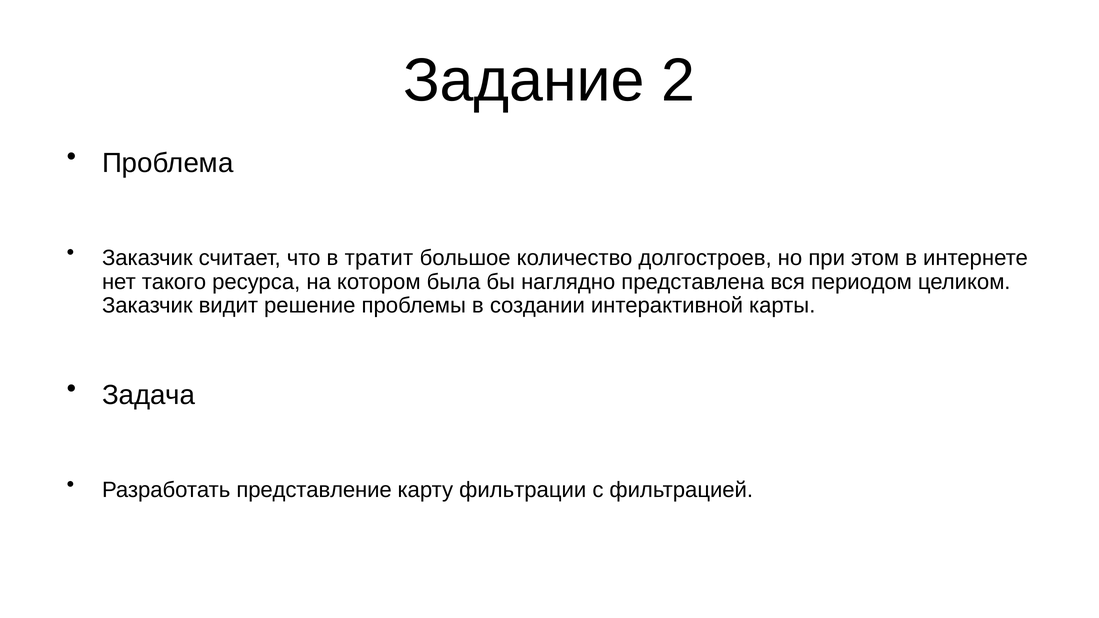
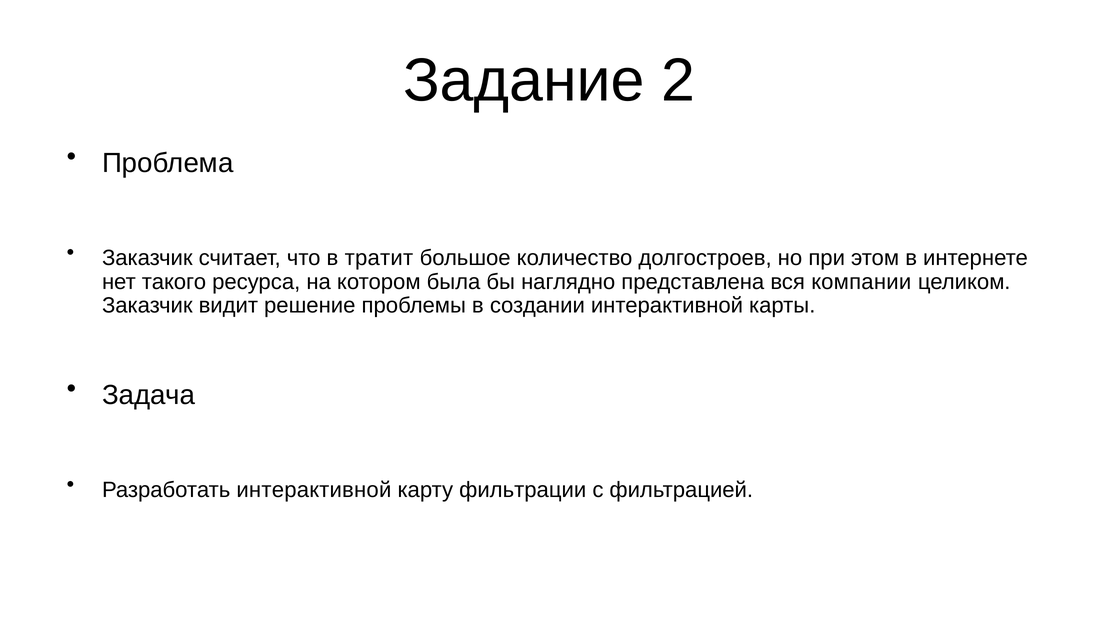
периодом: периодом -> компании (861, 282)
Разработать представление: представление -> интерактивной (314, 490)
